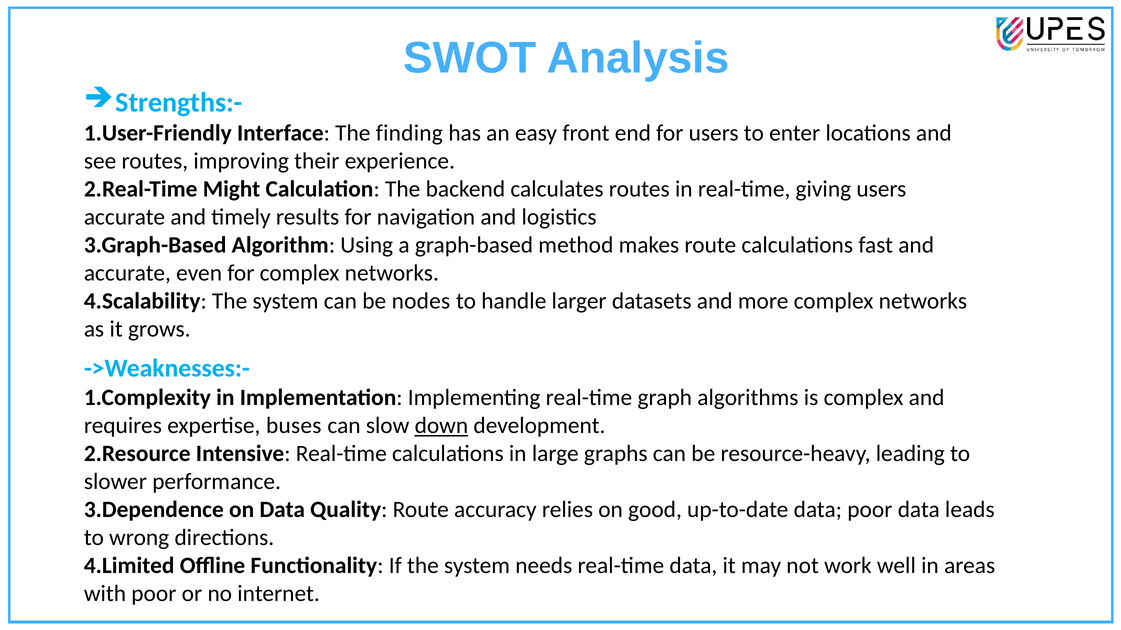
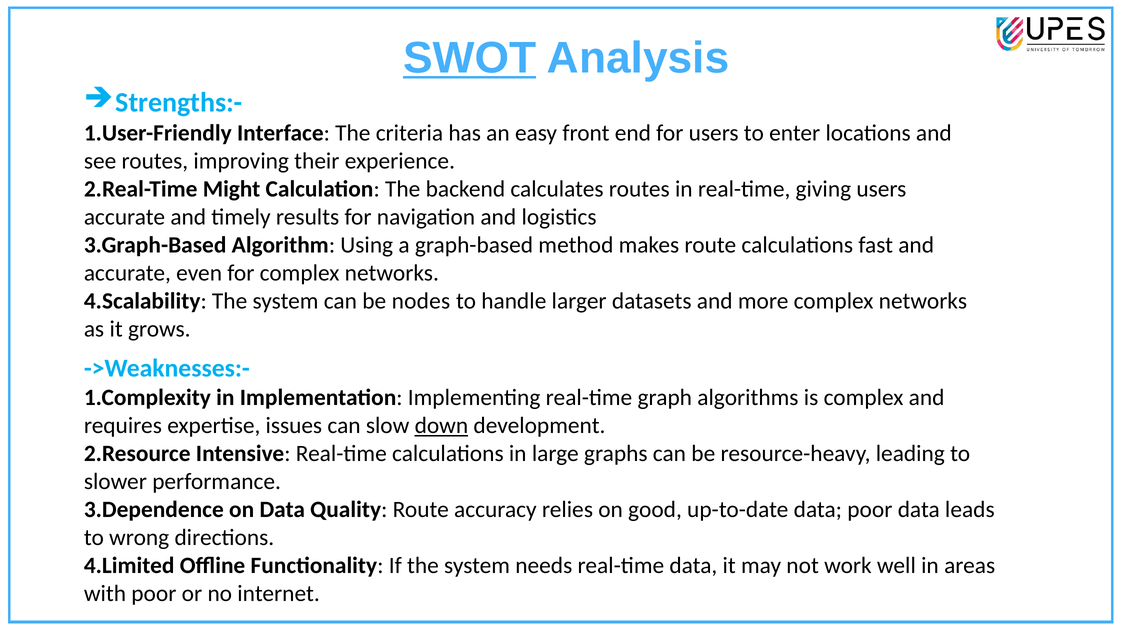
SWOT underline: none -> present (470, 58)
finding: finding -> criteria (409, 133)
buses: buses -> issues (294, 426)
